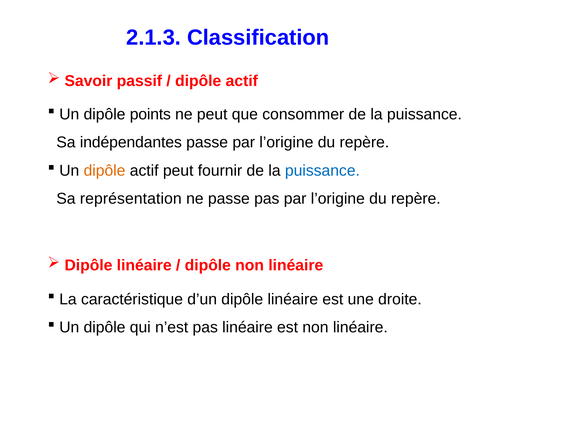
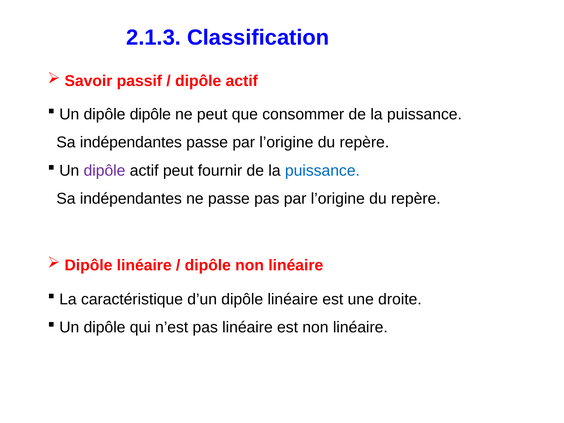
dipôle points: points -> dipôle (150, 114)
dipôle colour: orange -> purple (105, 171)
représentation: représentation -> indépendantes (131, 199)
